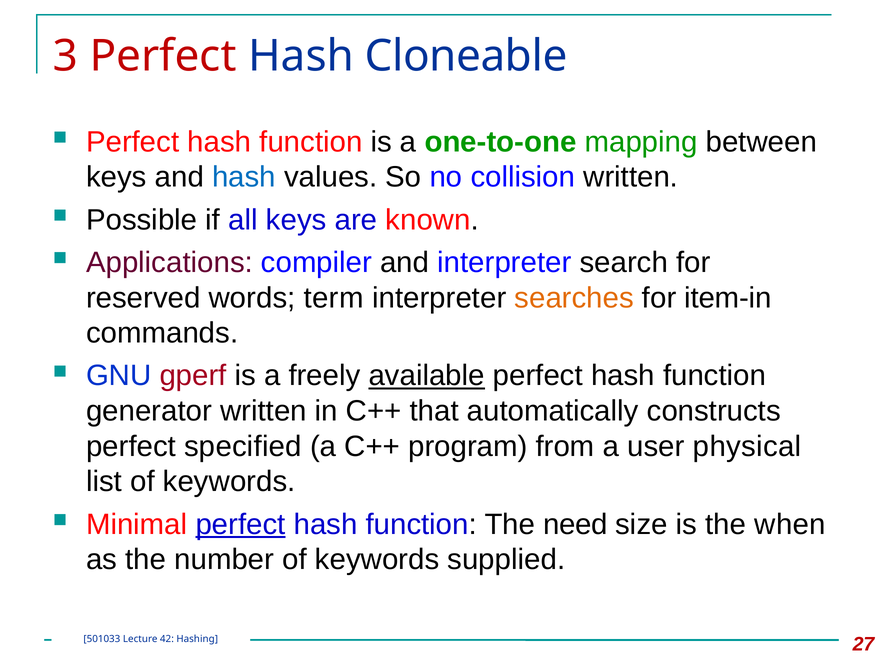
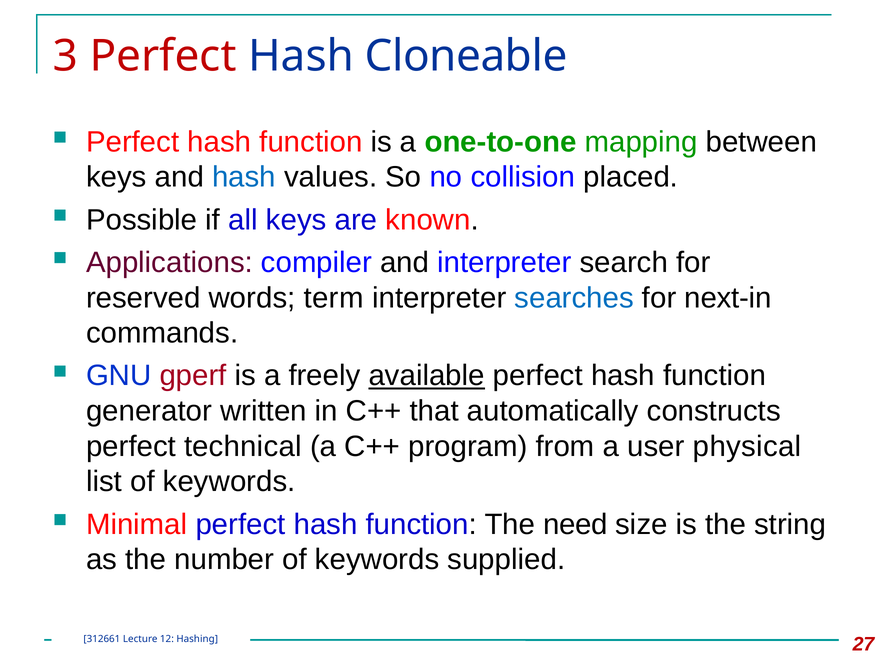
collision written: written -> placed (631, 177)
searches colour: orange -> blue (574, 298)
item-in: item-in -> next-in (728, 298)
specified: specified -> technical (243, 447)
perfect underline: present -> none (241, 525)
when: when -> string (790, 525)
501033: 501033 -> 312661 (102, 639)
42: 42 -> 12 (167, 639)
